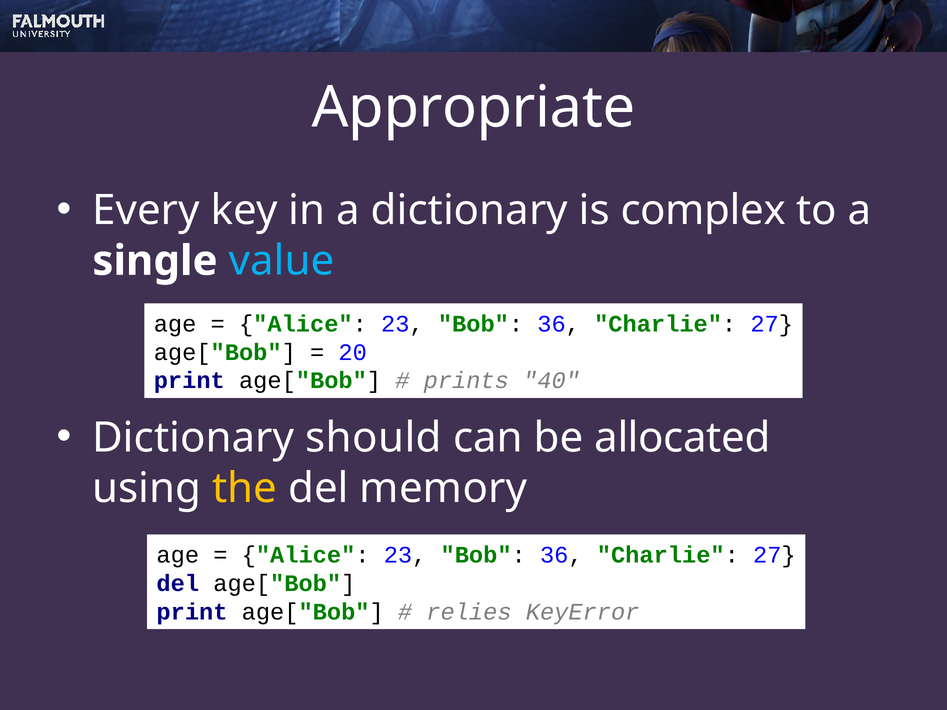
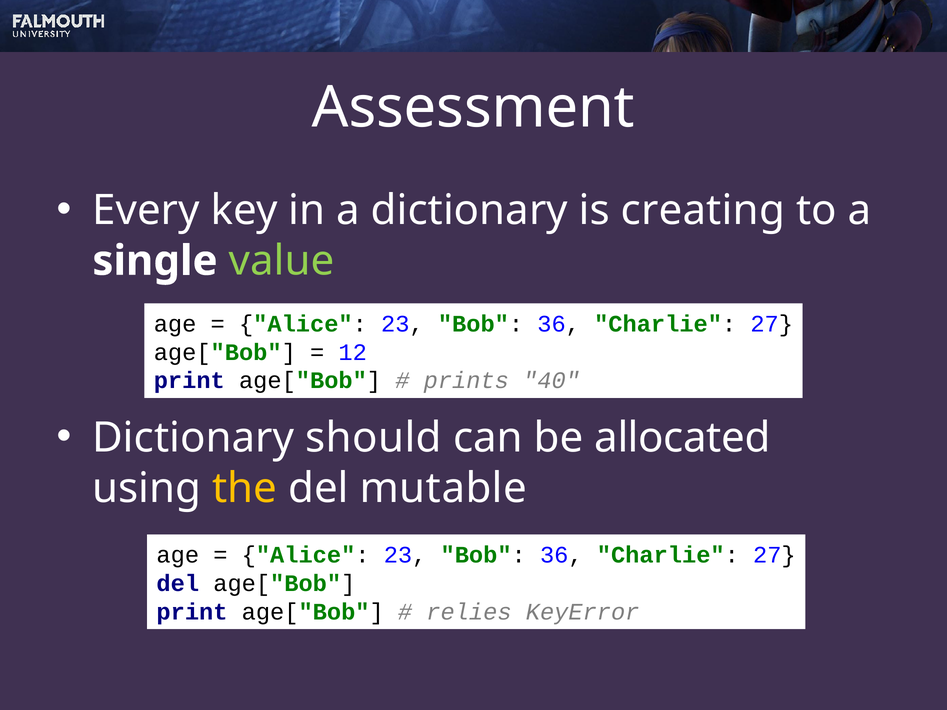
Appropriate: Appropriate -> Assessment (473, 108)
complex: complex -> creating (703, 210)
value colour: light blue -> light green (282, 261)
20: 20 -> 12 (353, 352)
memory: memory -> mutable (443, 488)
